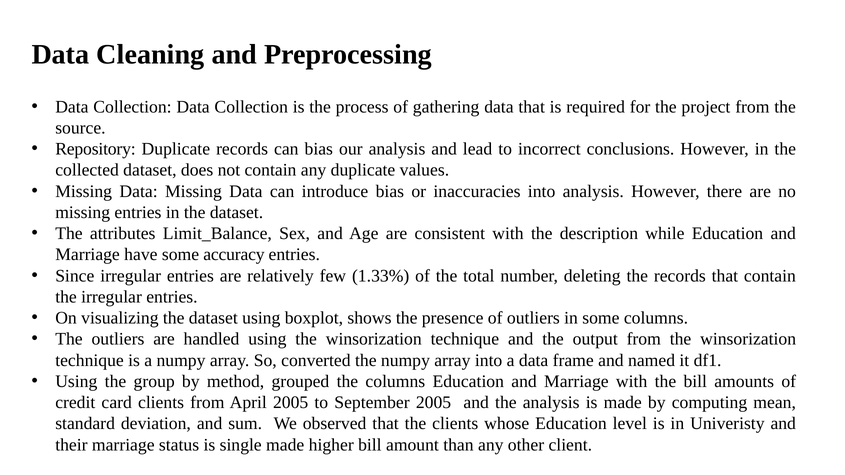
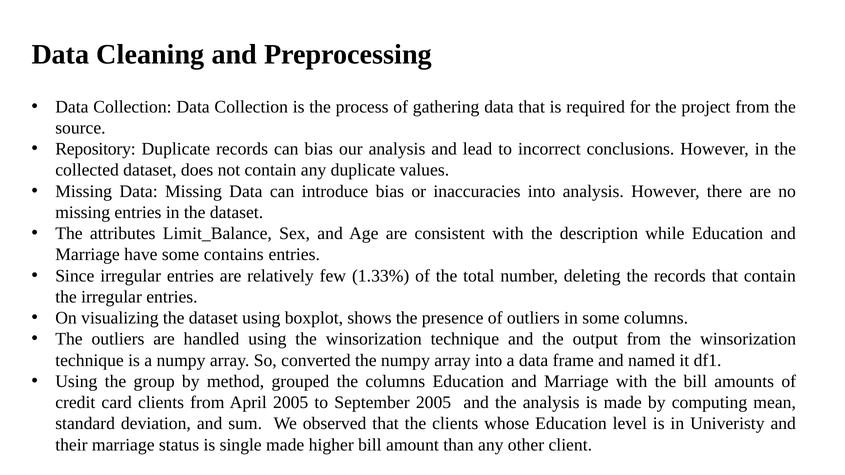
accuracy: accuracy -> contains (234, 255)
